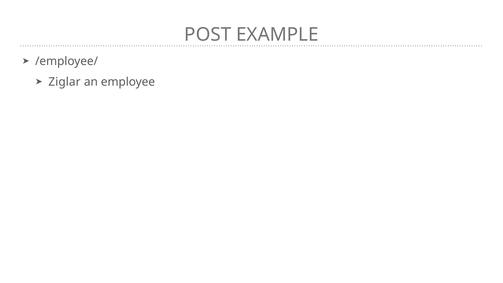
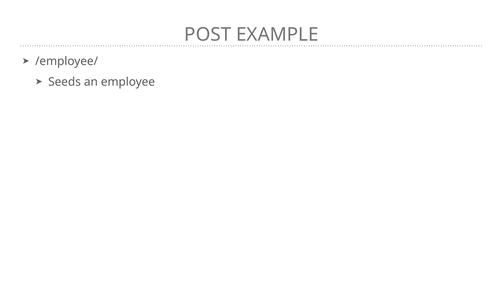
Ziglar: Ziglar -> Seeds (65, 82)
